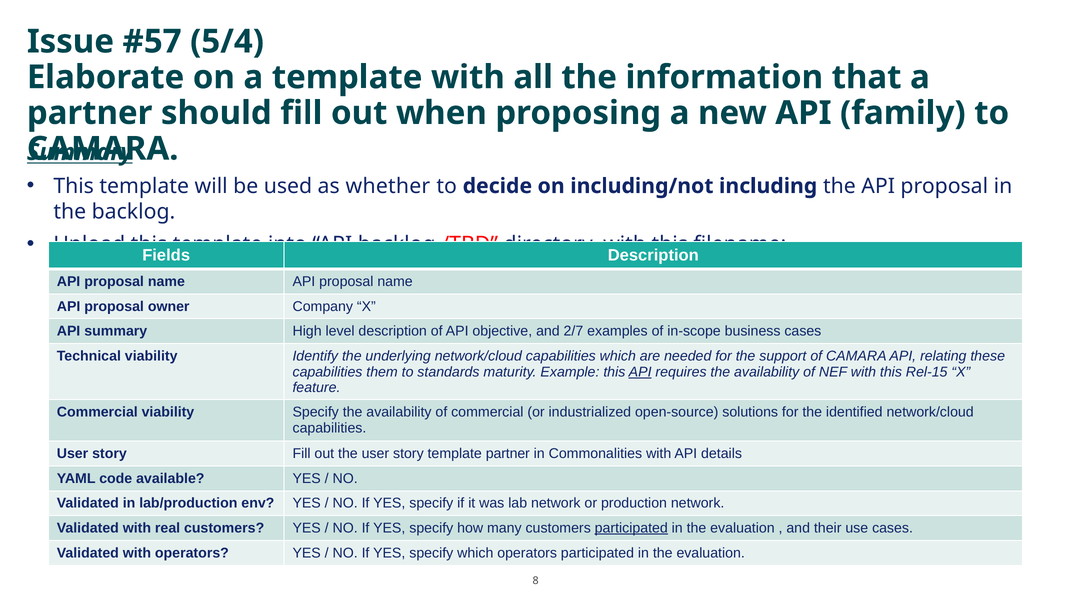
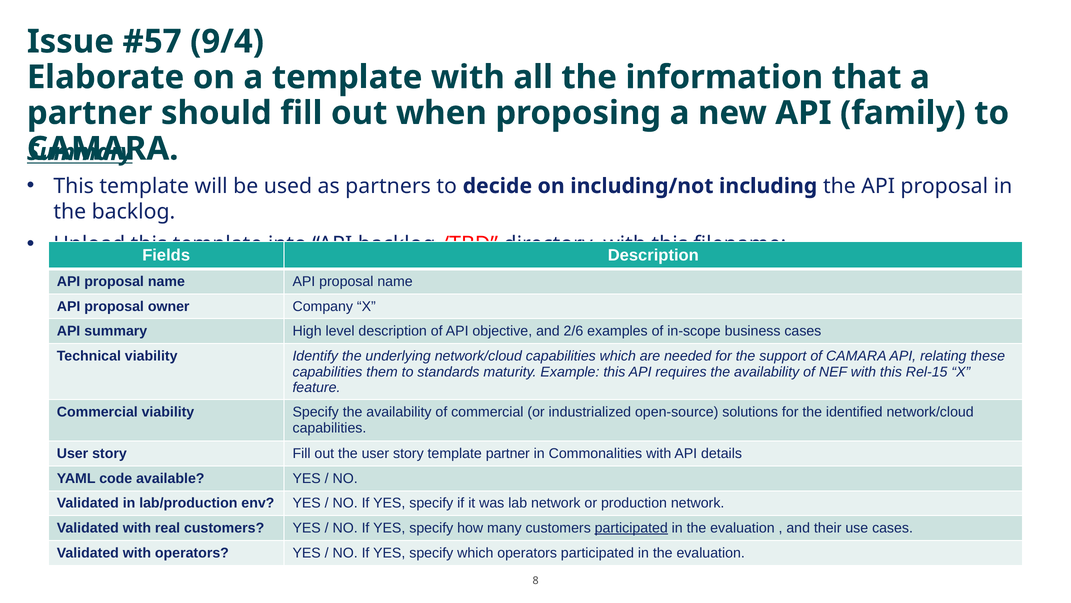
5/4: 5/4 -> 9/4 (227, 42)
whether: whether -> partners (388, 186)
2/7: 2/7 -> 2/6 (573, 331)
API underline: present -> none (640, 372)
